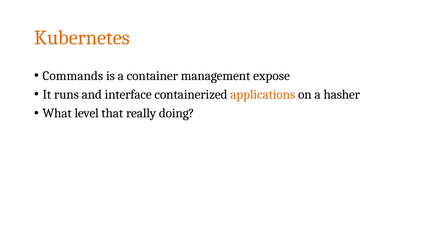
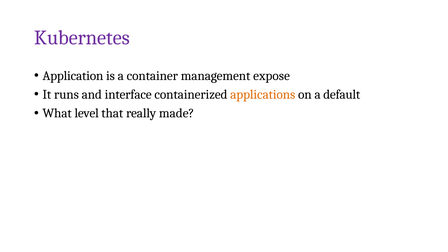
Kubernetes colour: orange -> purple (82, 38)
Commands: Commands -> Application (73, 76)
hasher: hasher -> default (342, 95)
doing: doing -> made (177, 113)
